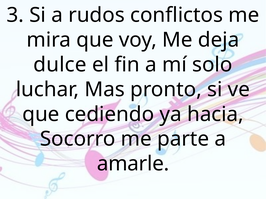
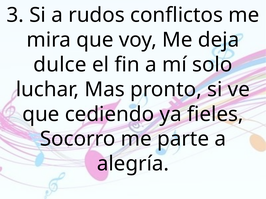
hacia: hacia -> fieles (215, 114)
amarle: amarle -> alegría (133, 164)
